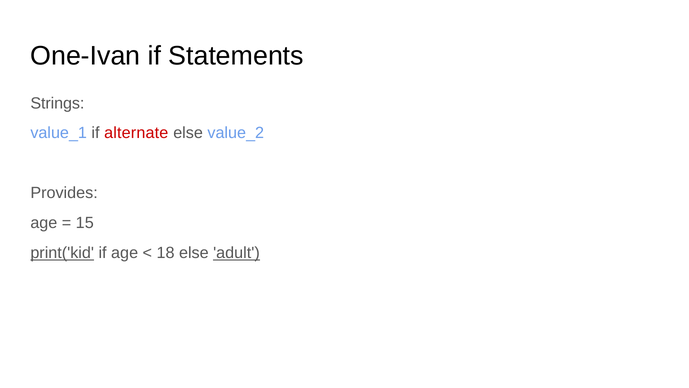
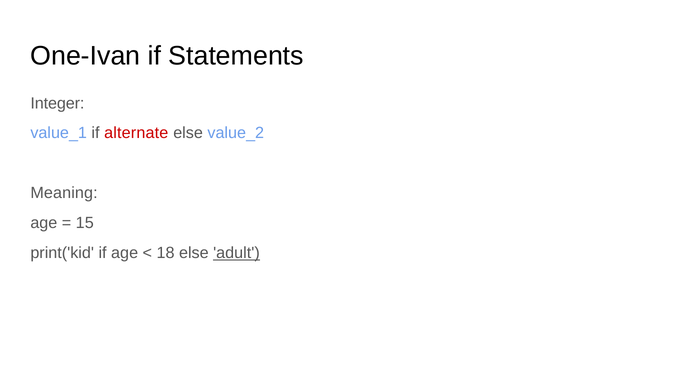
Strings: Strings -> Integer (57, 103)
Provides: Provides -> Meaning (64, 193)
print('kid underline: present -> none (62, 253)
